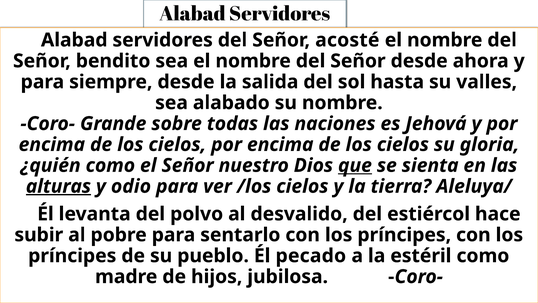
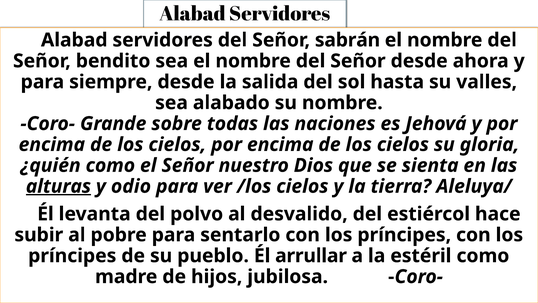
acosté: acosté -> sabrán (348, 40)
que underline: present -> none (355, 165)
pecado: pecado -> arrullar (311, 255)
